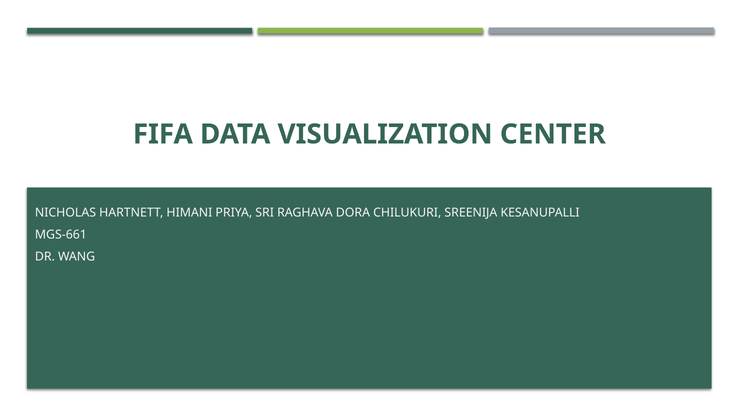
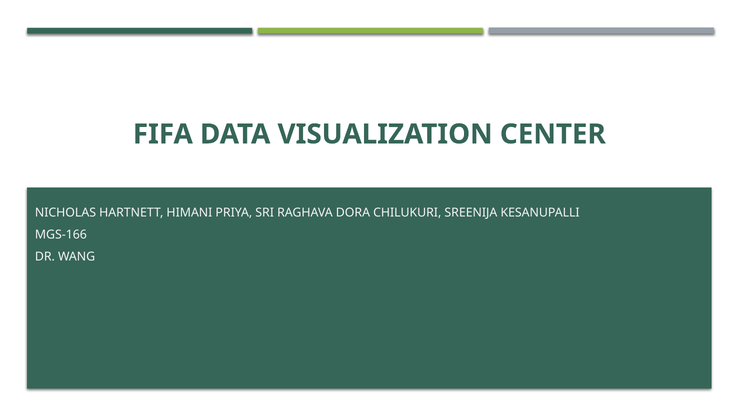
MGS-661: MGS-661 -> MGS-166 (61, 235)
